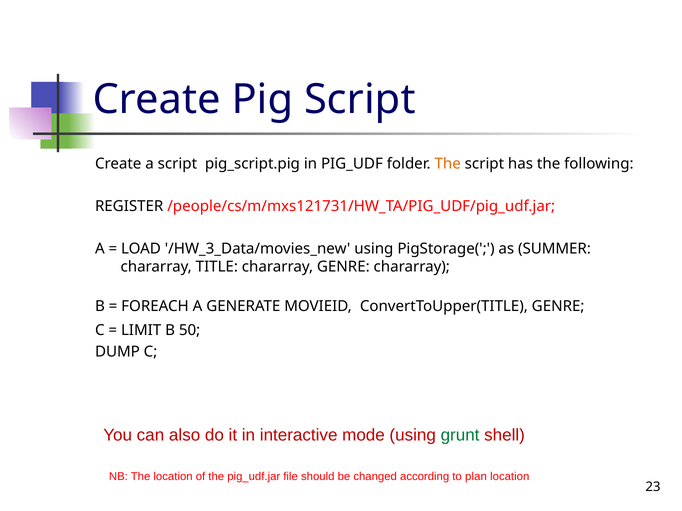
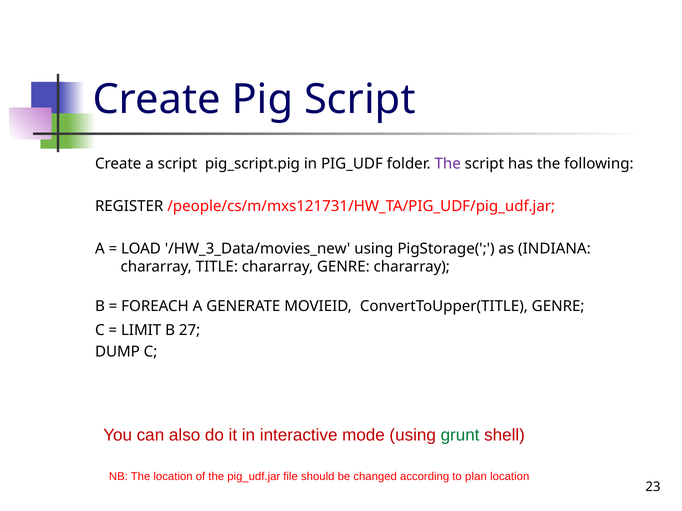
The colour: orange -> purple (448, 164)
SUMMER: SUMMER -> INDIANA (554, 249)
50: 50 -> 27 (190, 331)
